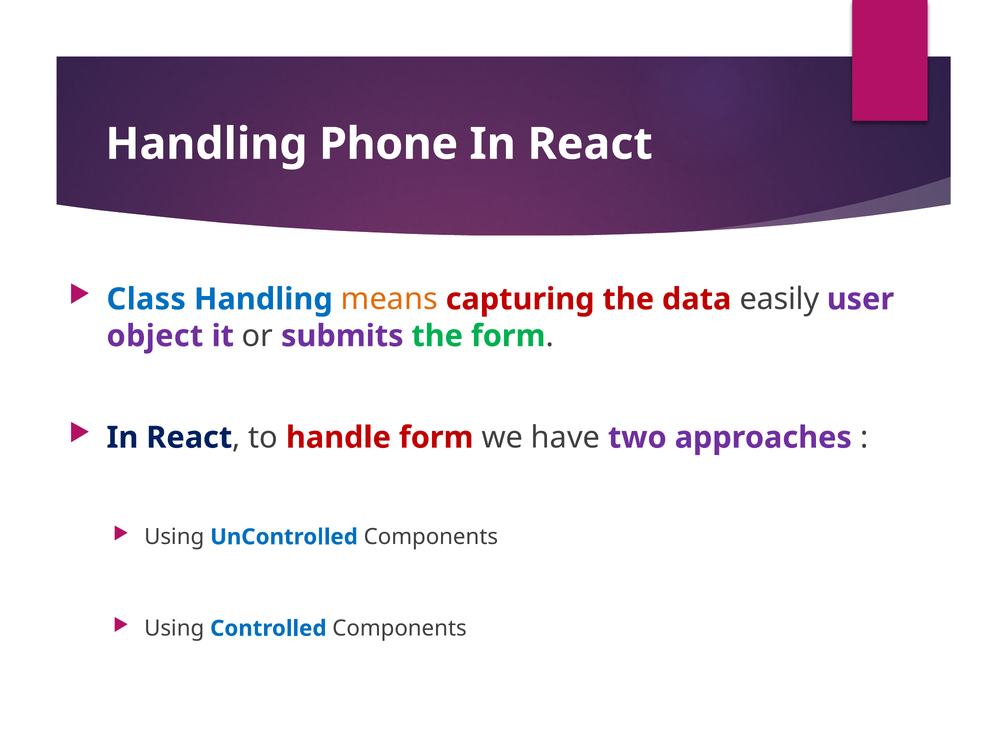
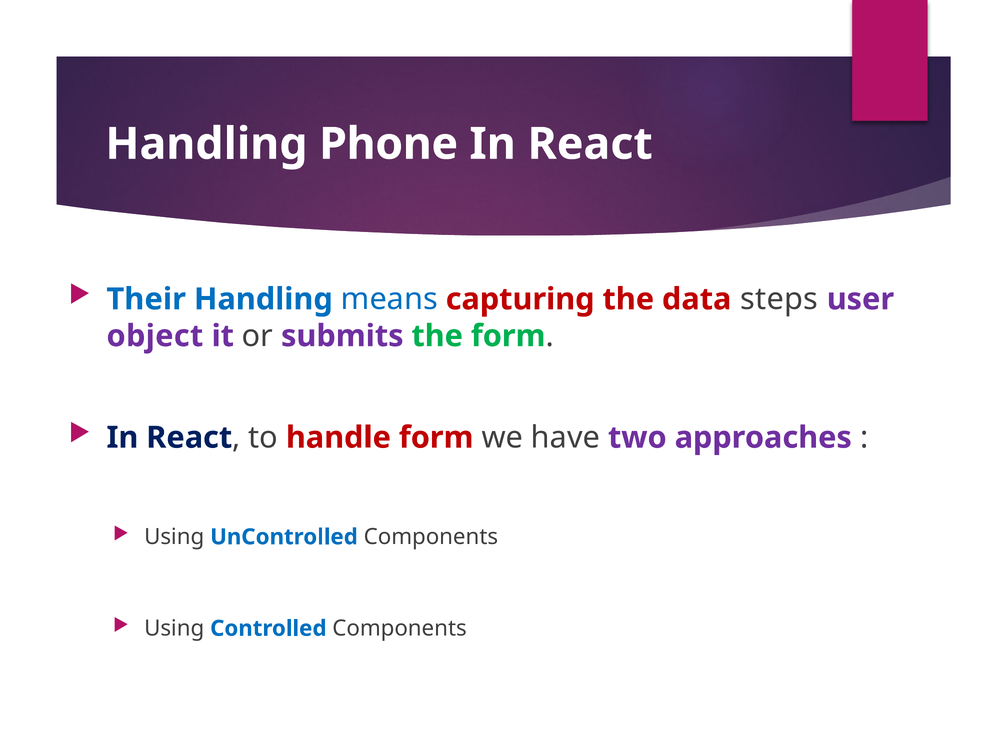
Class: Class -> Their (146, 299)
means colour: orange -> blue (389, 299)
easily: easily -> steps (779, 299)
